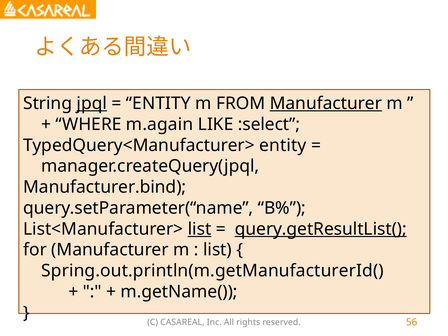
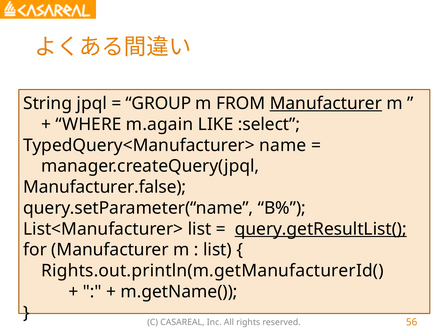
jpql underline: present -> none (92, 103)
ENTITY: ENTITY -> GROUP (158, 103)
TypedQuery<Manufacturer> entity: entity -> name (283, 145)
Manufacturer.bind: Manufacturer.bind -> Manufacturer.false (105, 187)
list underline: present -> none (200, 229)
Spring.out.println(m.getManufacturerId(: Spring.out.println(m.getManufacturerId( -> Rights.out.println(m.getManufacturerId( (212, 271)
